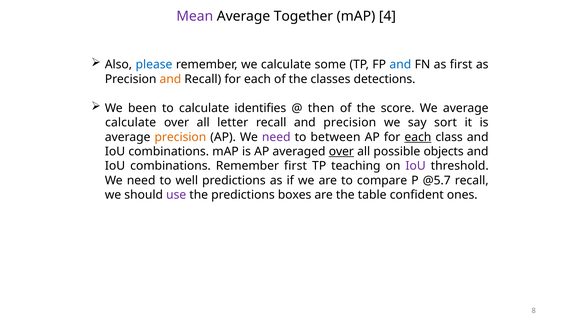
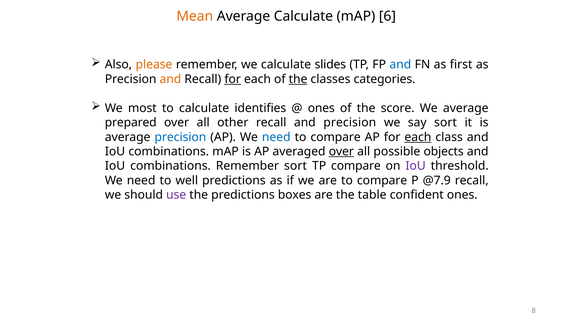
Mean colour: purple -> orange (195, 16)
Average Together: Together -> Calculate (303, 16)
4: 4 -> 6 (387, 16)
please colour: blue -> orange (154, 65)
some: some -> slides (330, 65)
for underline: none -> present (233, 79)
the underline: none -> present (298, 79)
detections: detections -> categories (385, 79)
been: been -> most (142, 108)
then: then -> ones (321, 108)
calculate: calculate -> prepared (131, 123)
letter: letter -> other (233, 123)
precision colour: orange -> blue (180, 137)
need colour: purple -> blue (276, 137)
between: between -> compare (336, 137)
Remember first: first -> sort (295, 166)
TP teaching: teaching -> compare (356, 166)
@5.7: @5.7 -> @7.9 (437, 181)
